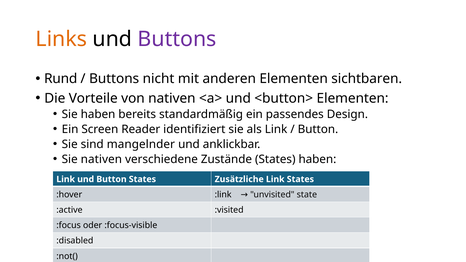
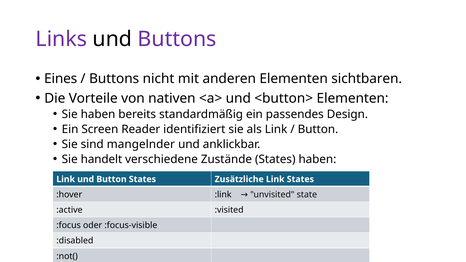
Links colour: orange -> purple (61, 39)
Rund: Rund -> Eines (61, 79)
Sie nativen: nativen -> handelt (101, 159)
